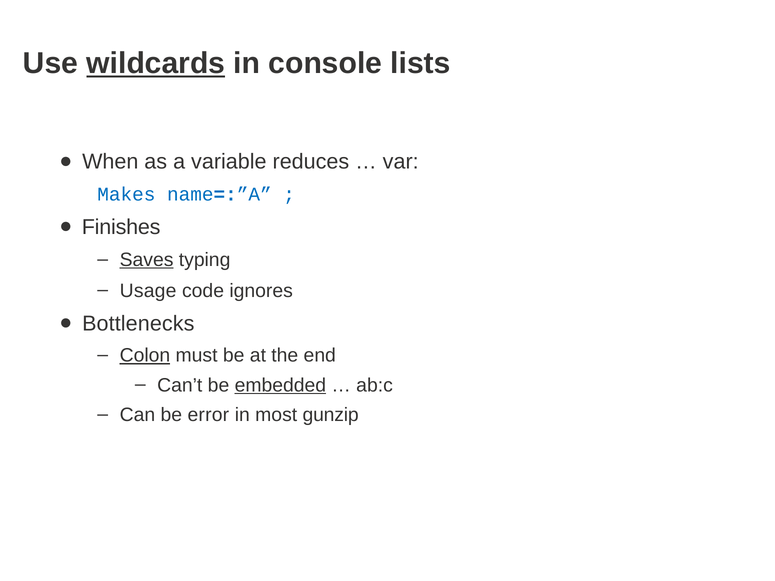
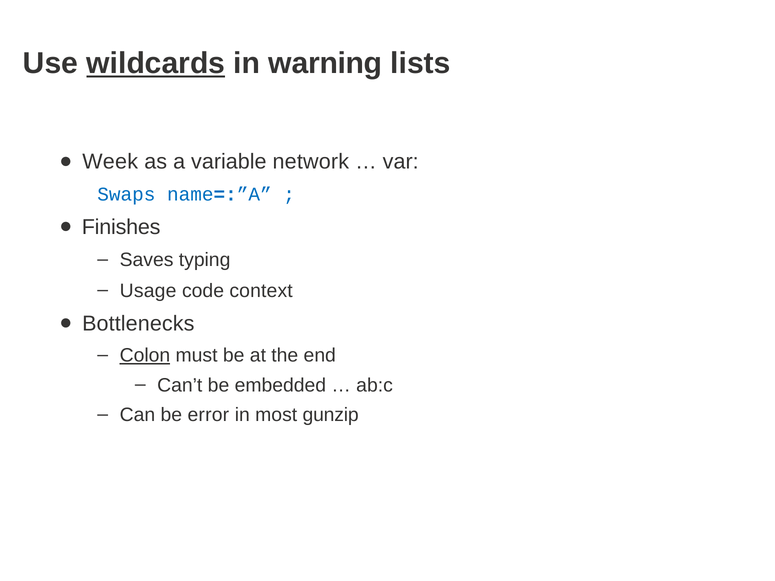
console: console -> warning (325, 63)
When: When -> Week (110, 162)
reduces: reduces -> network (311, 162)
Makes: Makes -> Swaps (126, 194)
Saves underline: present -> none (147, 260)
ignores: ignores -> context (261, 291)
embedded underline: present -> none (280, 385)
